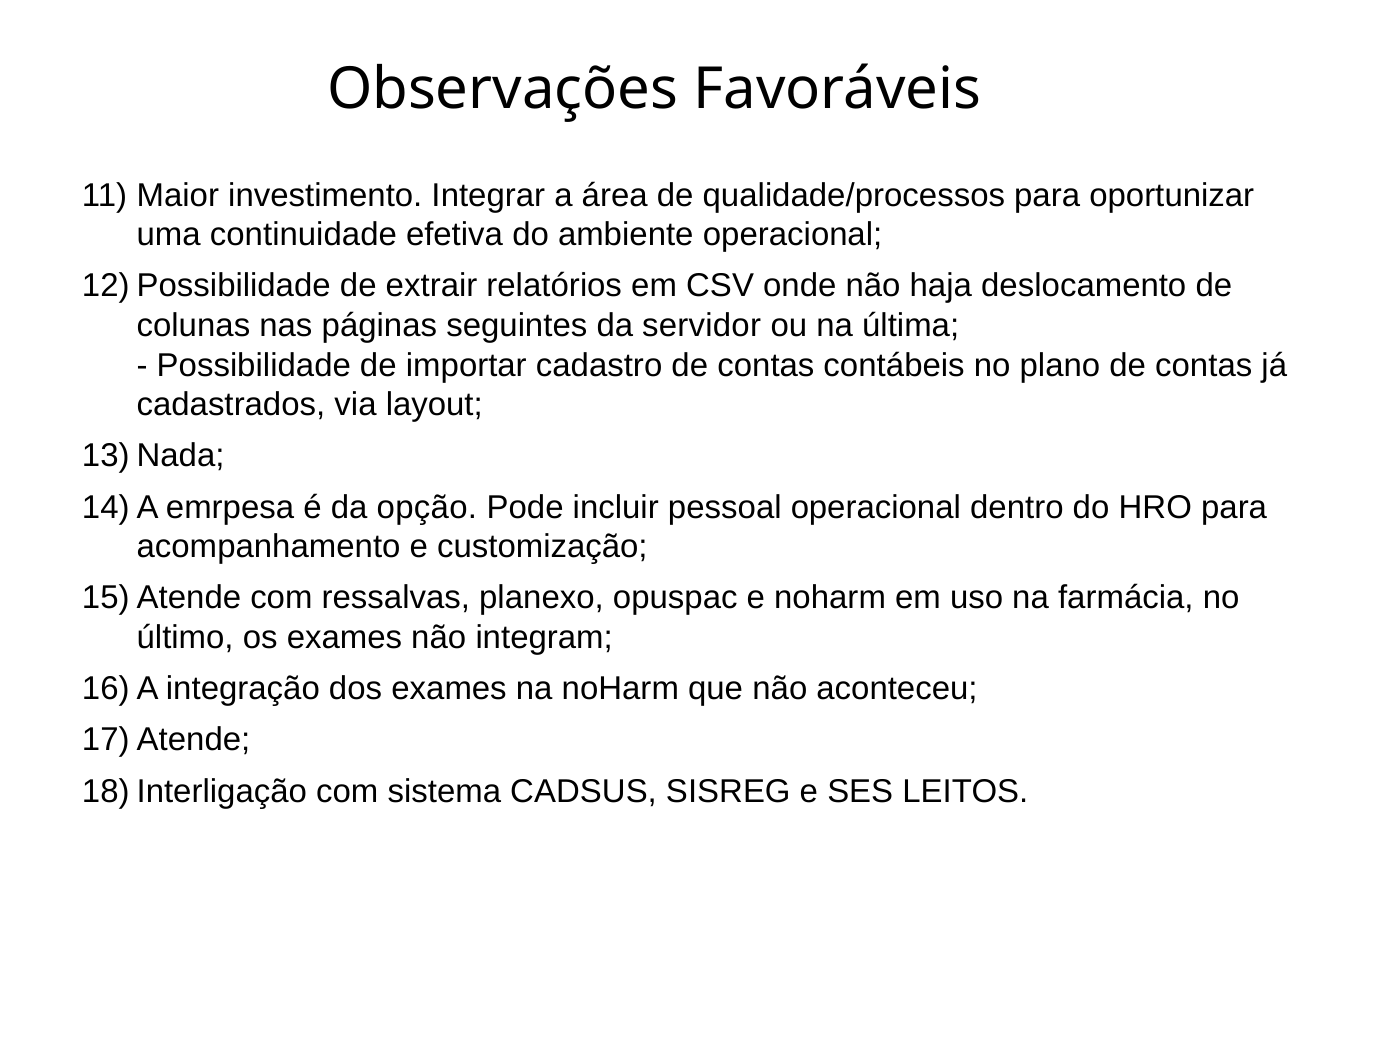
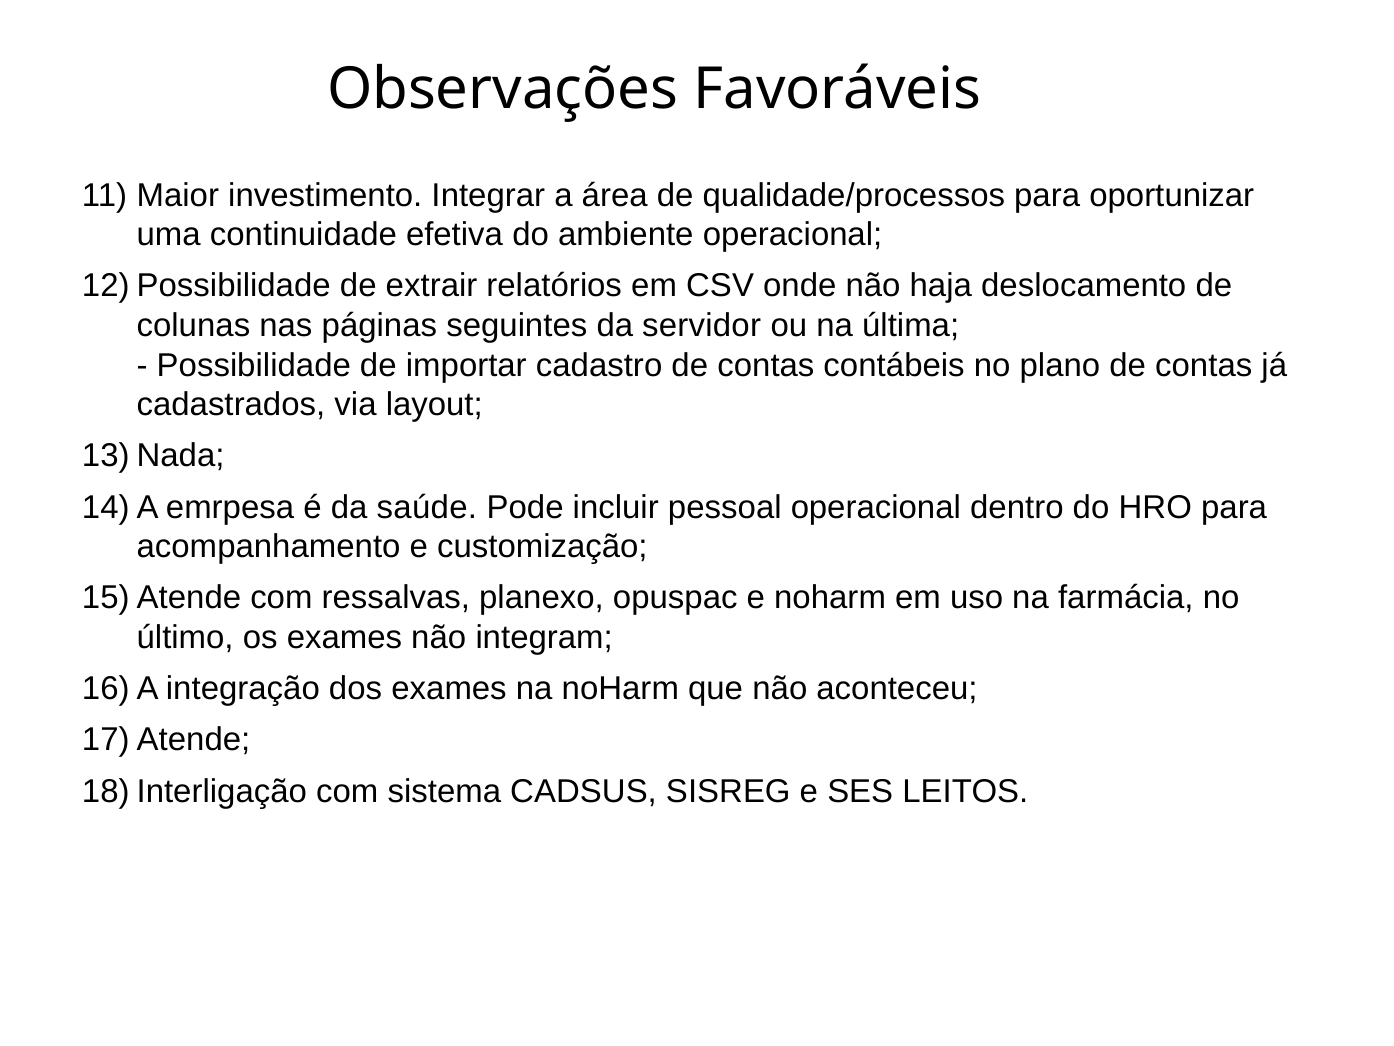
opção: opção -> saúde (427, 507)
